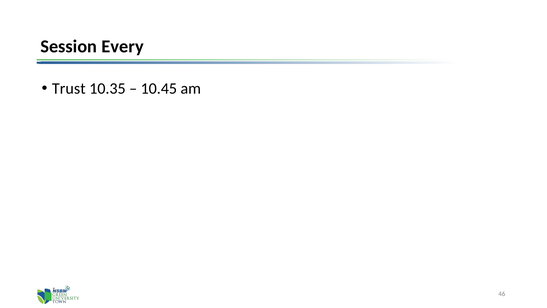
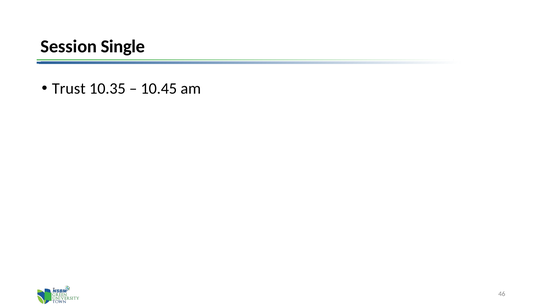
Every: Every -> Single (123, 46)
